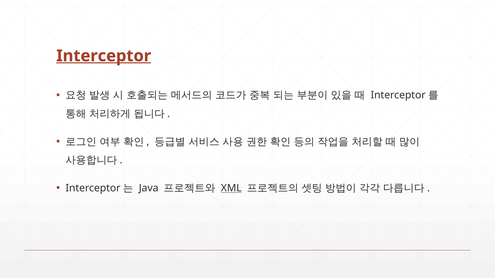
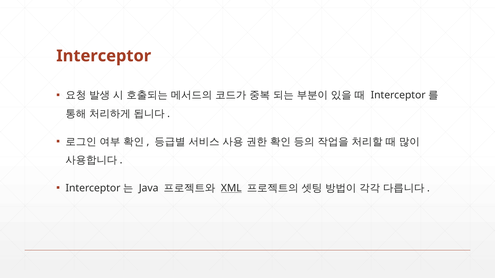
Interceptor underline: present -> none (104, 56)
